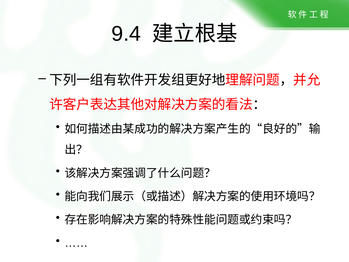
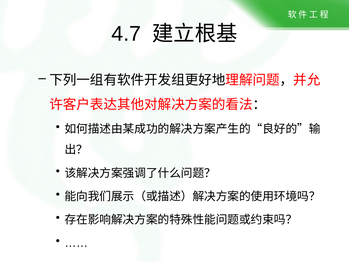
9.4: 9.4 -> 4.7 (126, 34)
